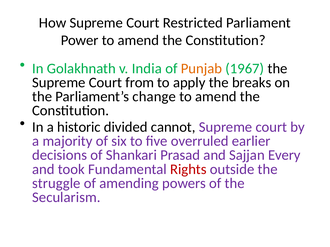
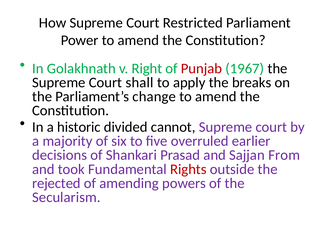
India: India -> Right (147, 69)
Punjab colour: orange -> red (202, 69)
from: from -> shall (140, 83)
Every: Every -> From (284, 155)
struggle: struggle -> rejected (56, 184)
